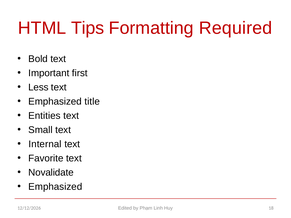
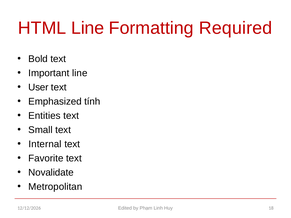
HTML Tips: Tips -> Line (88, 28)
Important first: first -> line (80, 73)
Less: Less -> User (38, 87)
title: title -> tính (92, 102)
Emphasized: Emphasized -> Metropolitan (55, 187)
